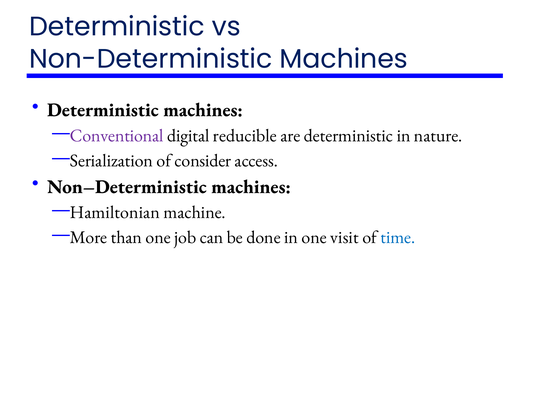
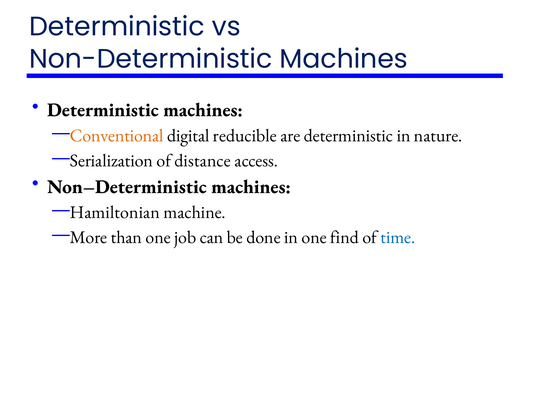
Conventional colour: purple -> orange (117, 135)
consider: consider -> distance (203, 160)
visit: visit -> find (344, 237)
